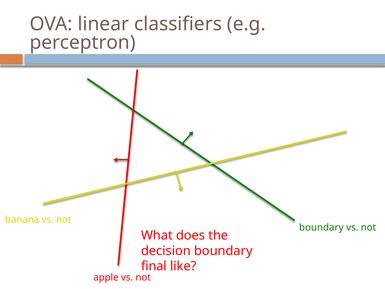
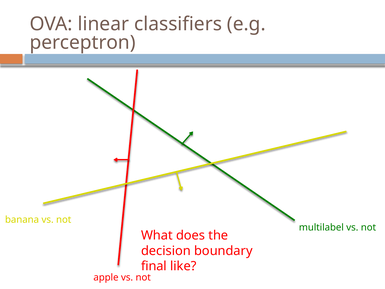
boundary: boundary -> multilabel (321, 227)
